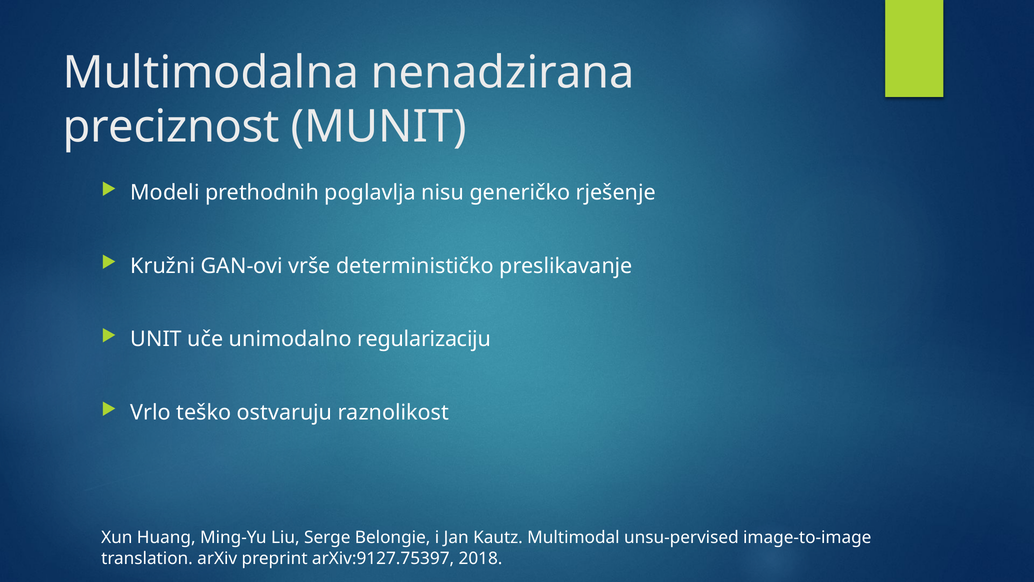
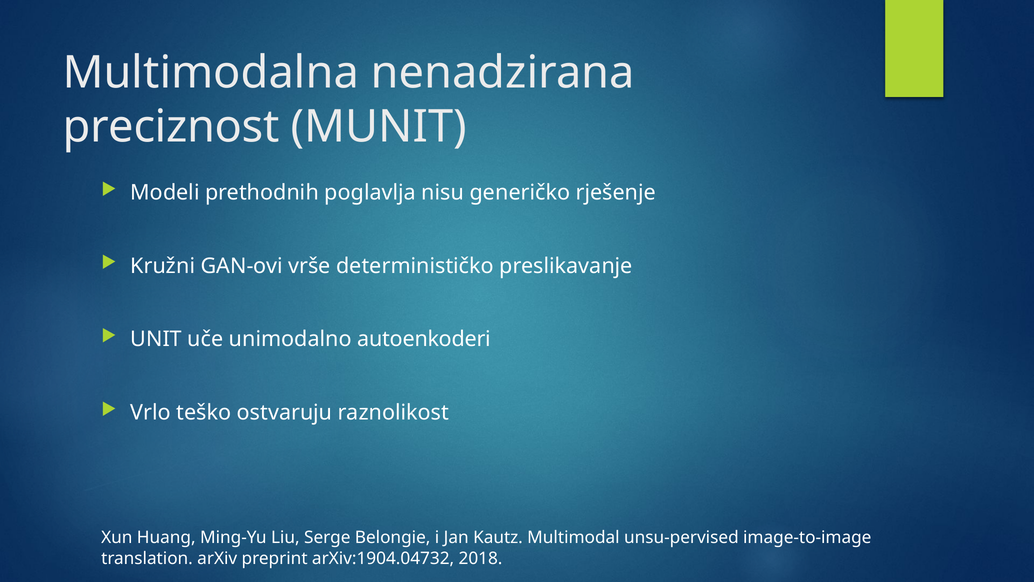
regularizaciju: regularizaciju -> autoenkoderi (424, 339)
arXiv:9127.75397: arXiv:9127.75397 -> arXiv:1904.04732 (383, 558)
